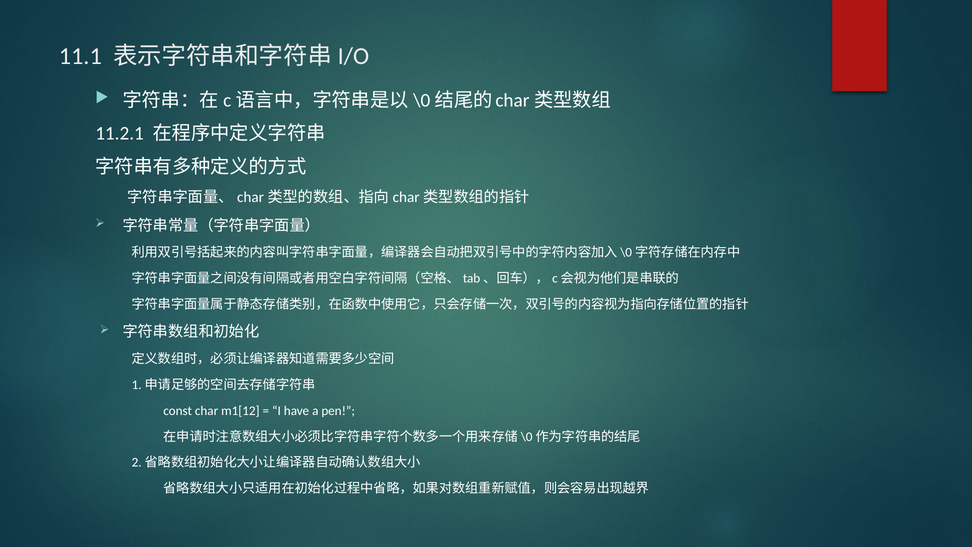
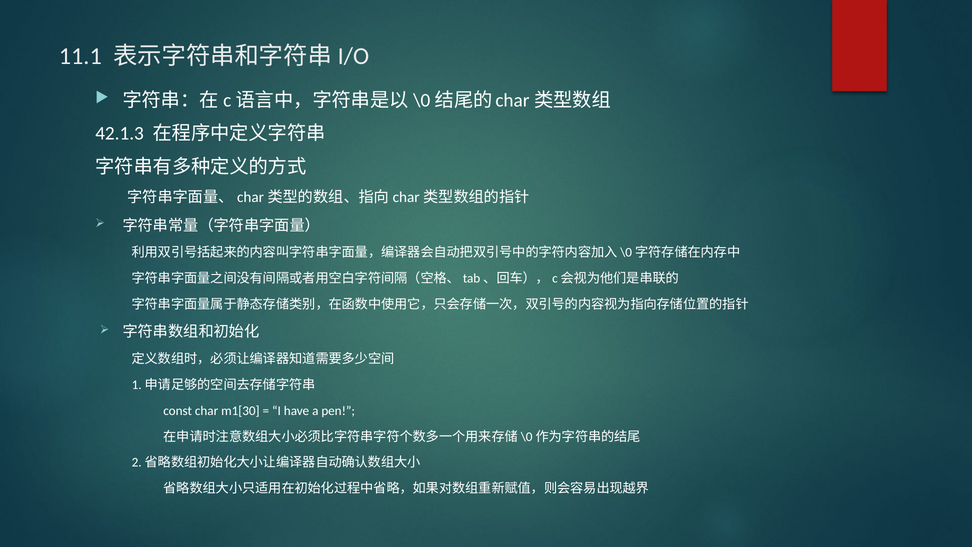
11.2.1: 11.2.1 -> 42.1.3 (120, 133)
m1[12: m1[12 -> m1[30 (240, 411)
